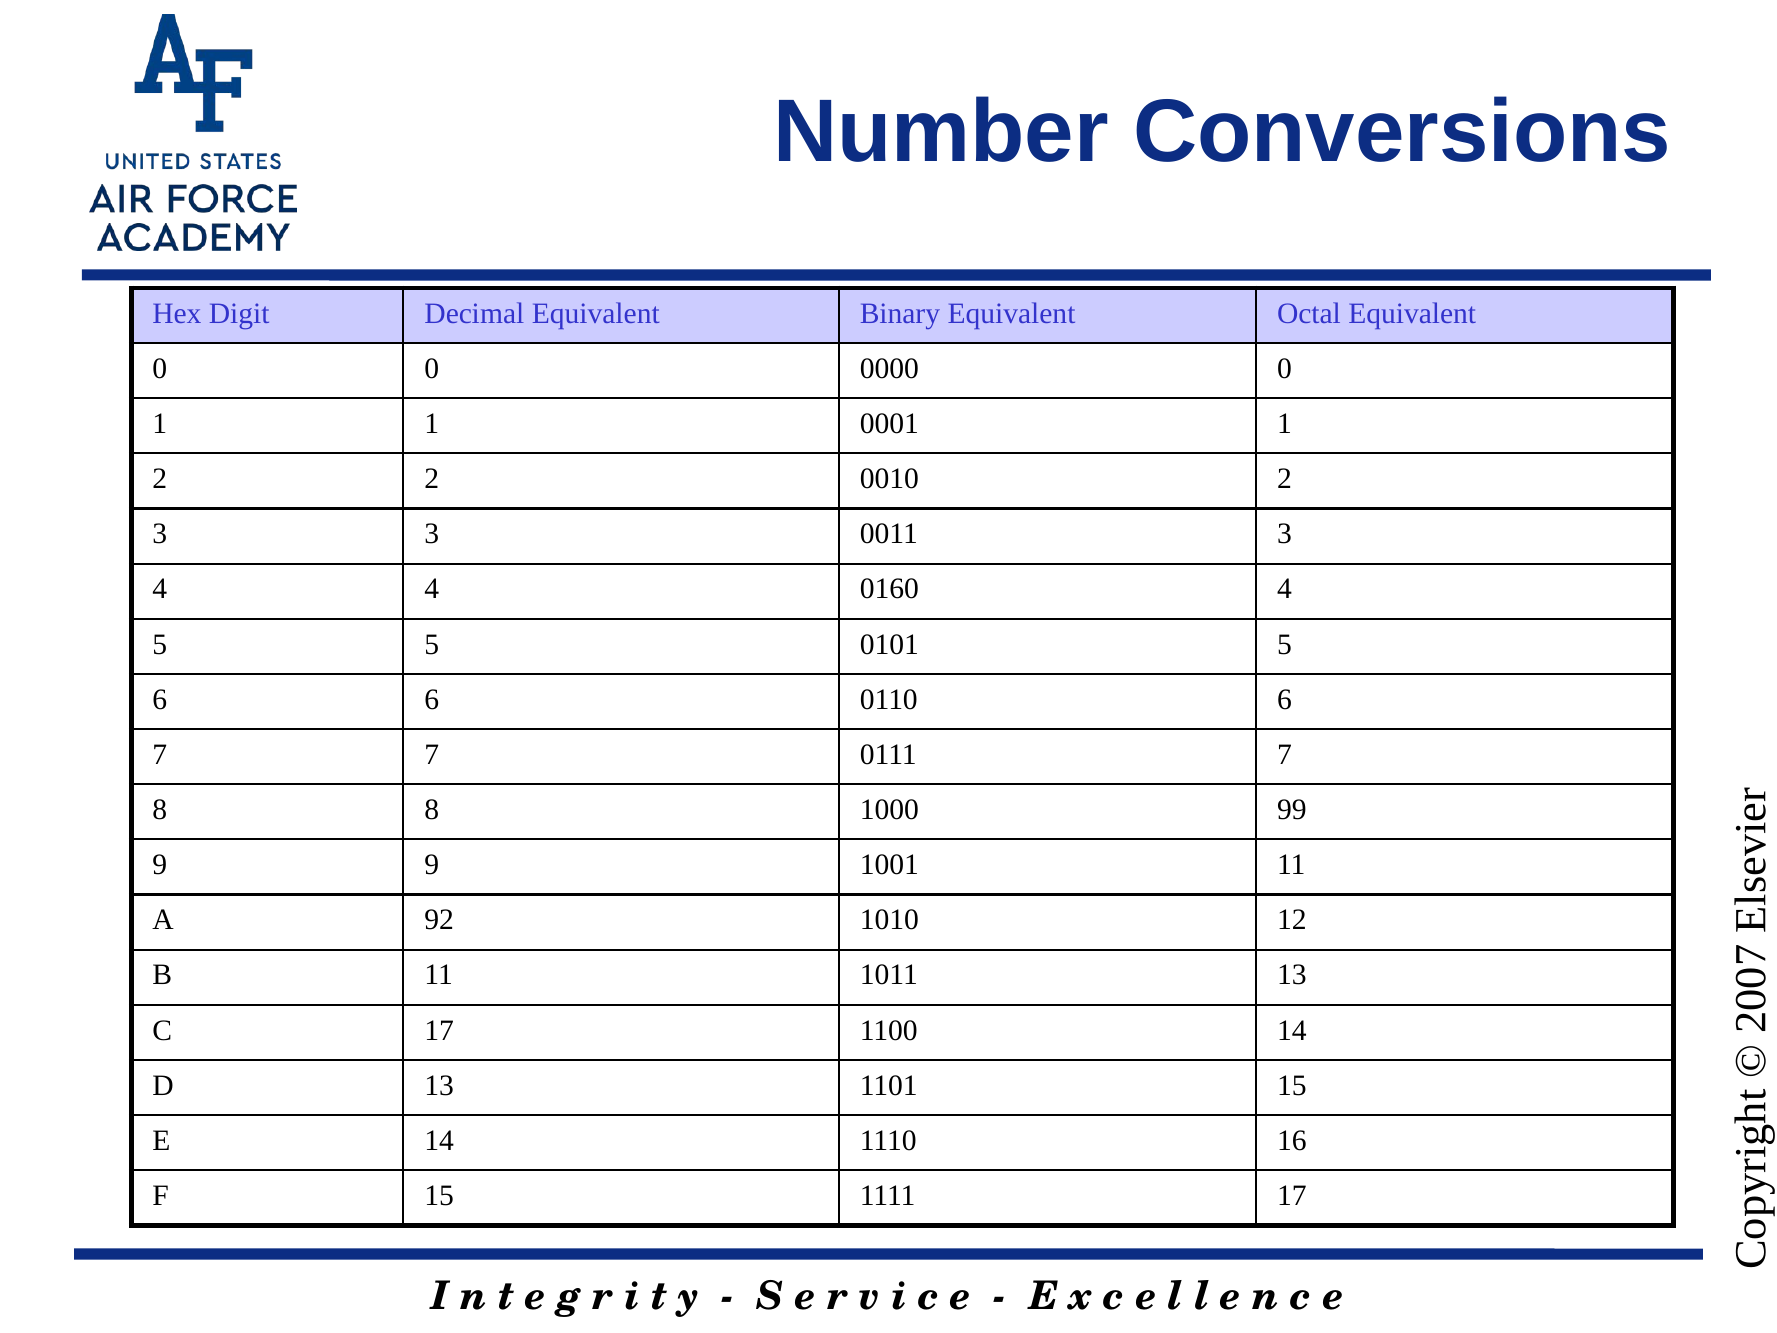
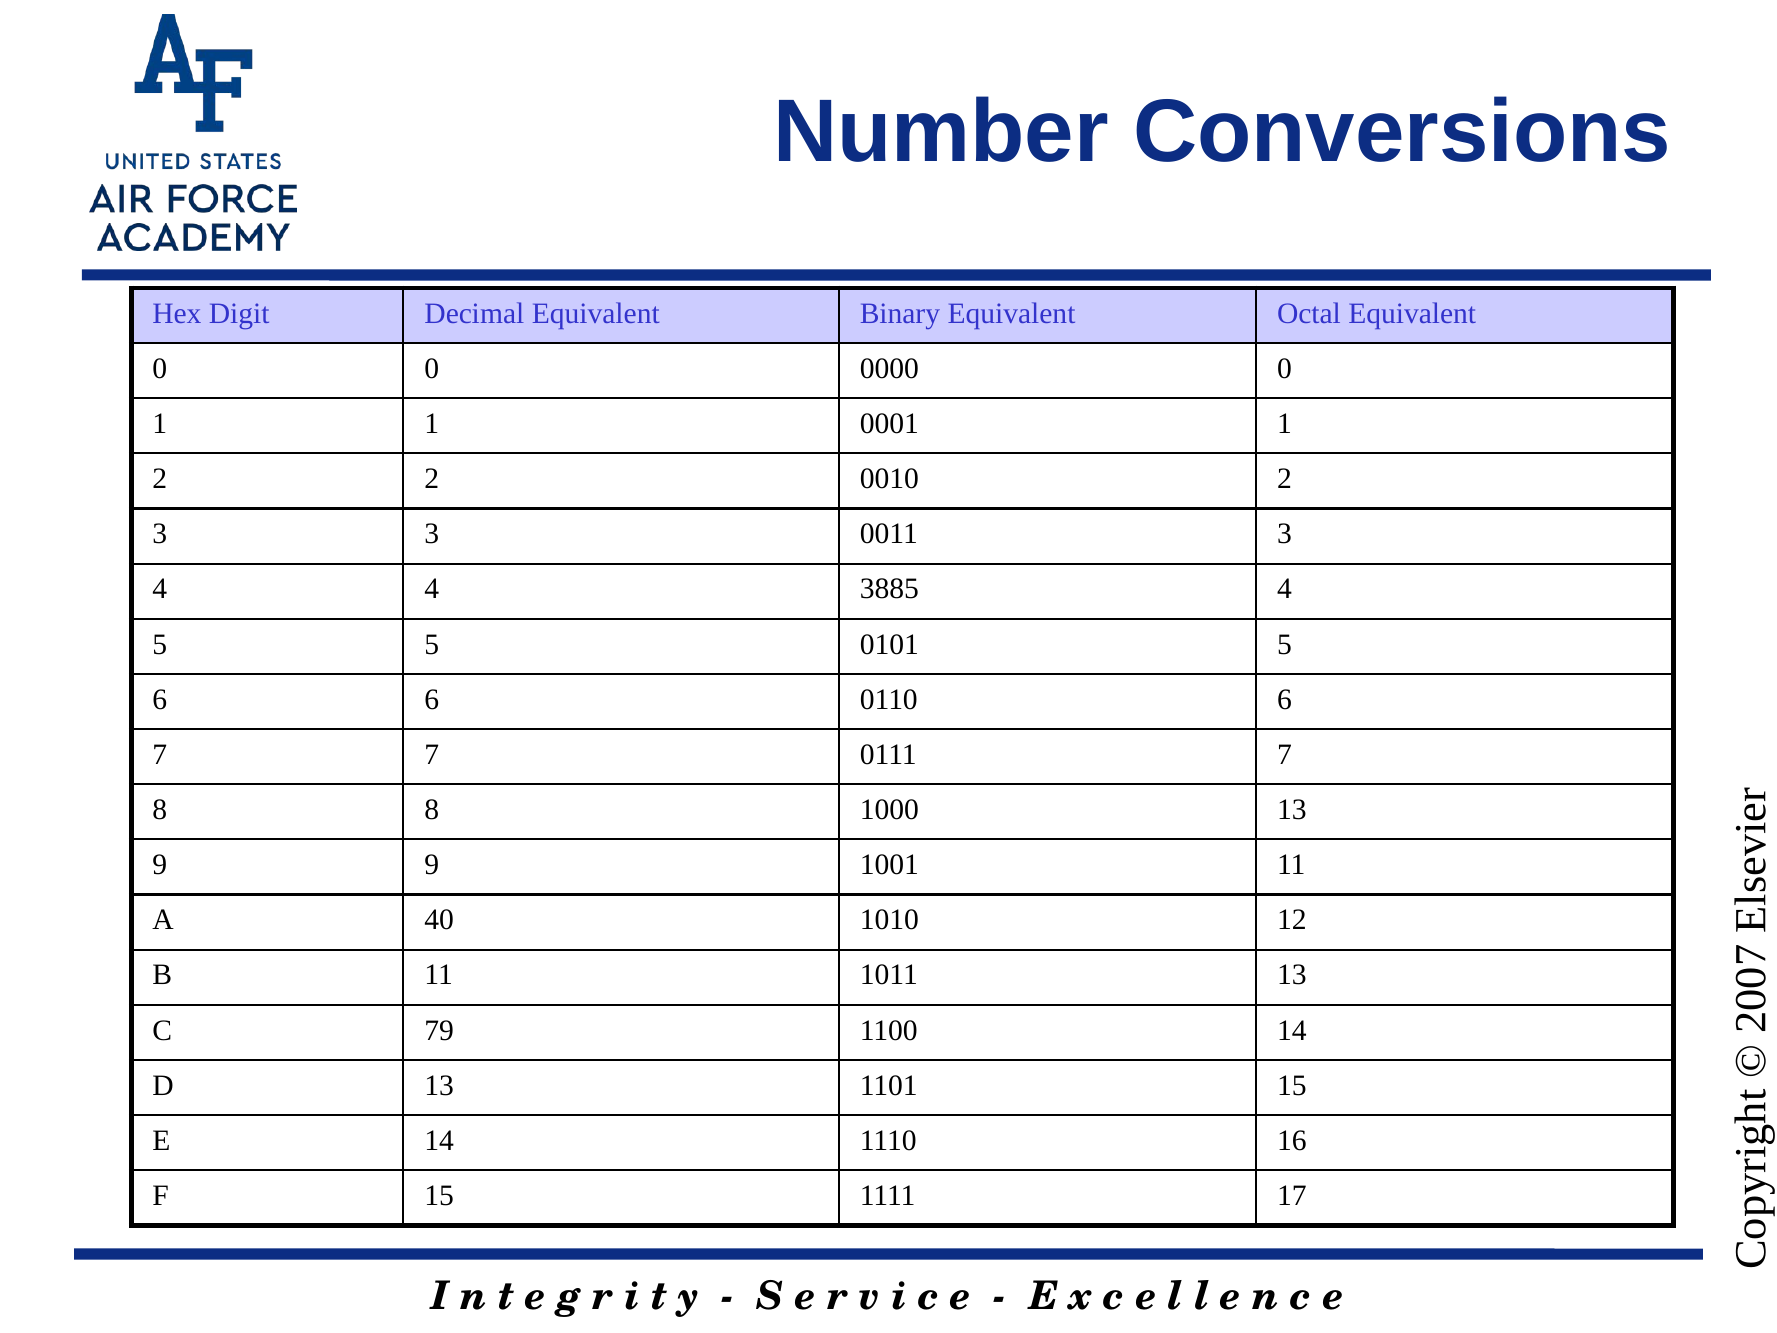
0160: 0160 -> 3885 (889, 589)
1000 99: 99 -> 13 (1292, 810)
92: 92 -> 40 (439, 920)
C 17: 17 -> 79 (439, 1030)
